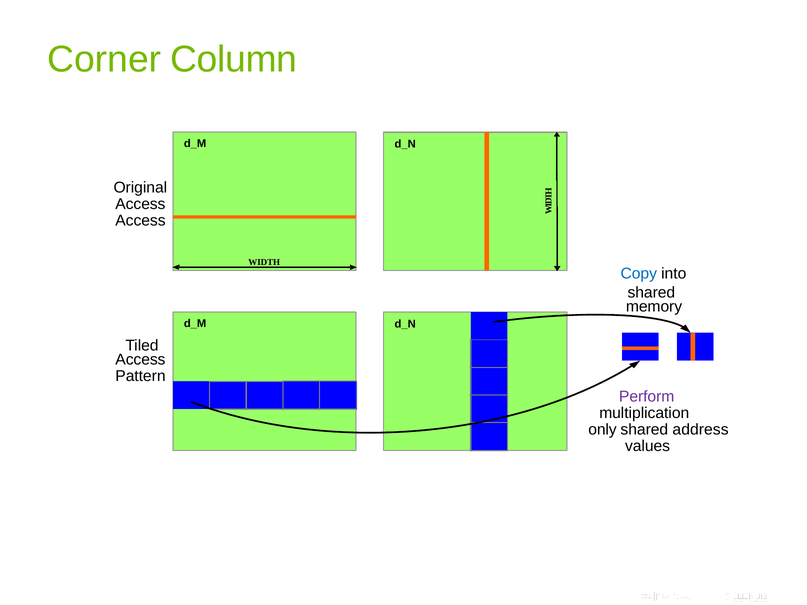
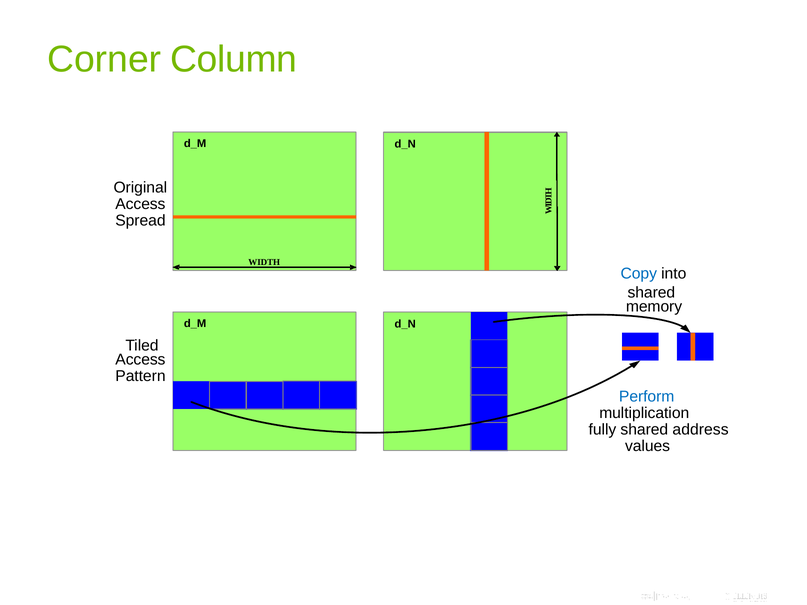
Access: Access -> Spread (140, 221)
Perform colour: purple -> blue (647, 397)
only: only -> fully (602, 430)
